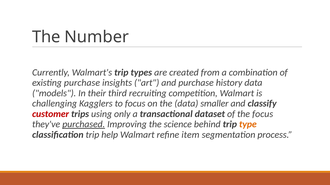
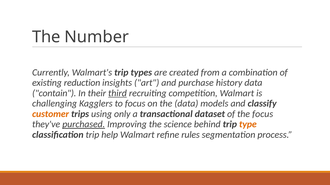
existing purchase: purchase -> reduction (82, 83)
models: models -> contain (54, 94)
third underline: none -> present (117, 94)
smaller: smaller -> models (214, 104)
customer colour: red -> orange (51, 114)
item: item -> rules (191, 135)
